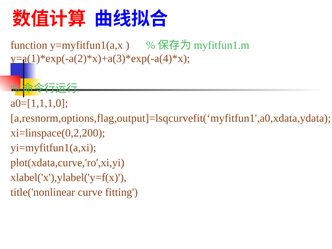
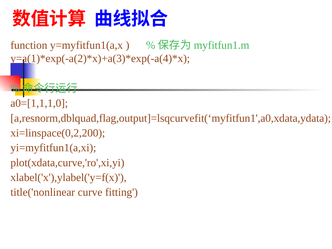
a,resnorm,options,flag,output]=lsqcurvefit(‘myfitfun1',a0,xdata,ydata: a,resnorm,options,flag,output]=lsqcurvefit(‘myfitfun1',a0,xdata,ydata -> a,resnorm,dblquad,flag,output]=lsqcurvefit(‘myfitfun1',a0,xdata,ydata (171, 118)
